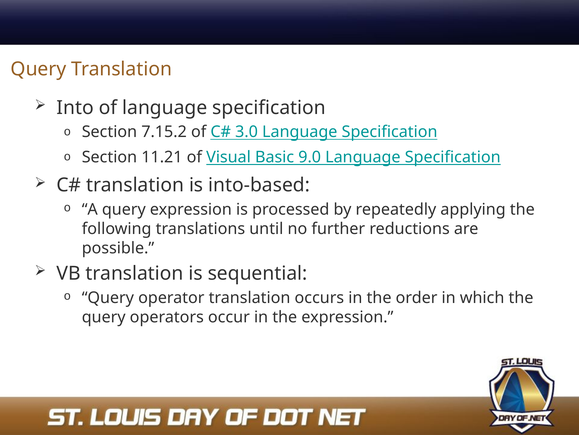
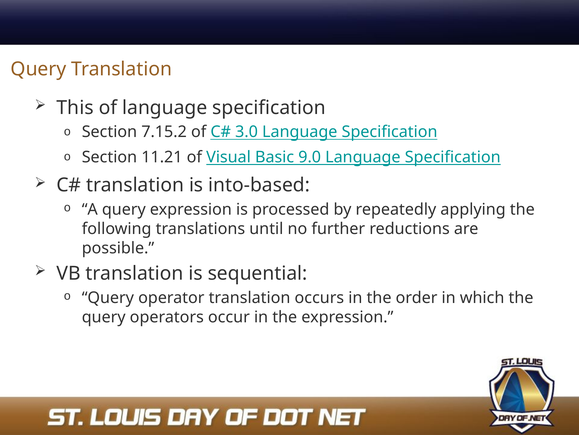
Into: Into -> This (75, 108)
